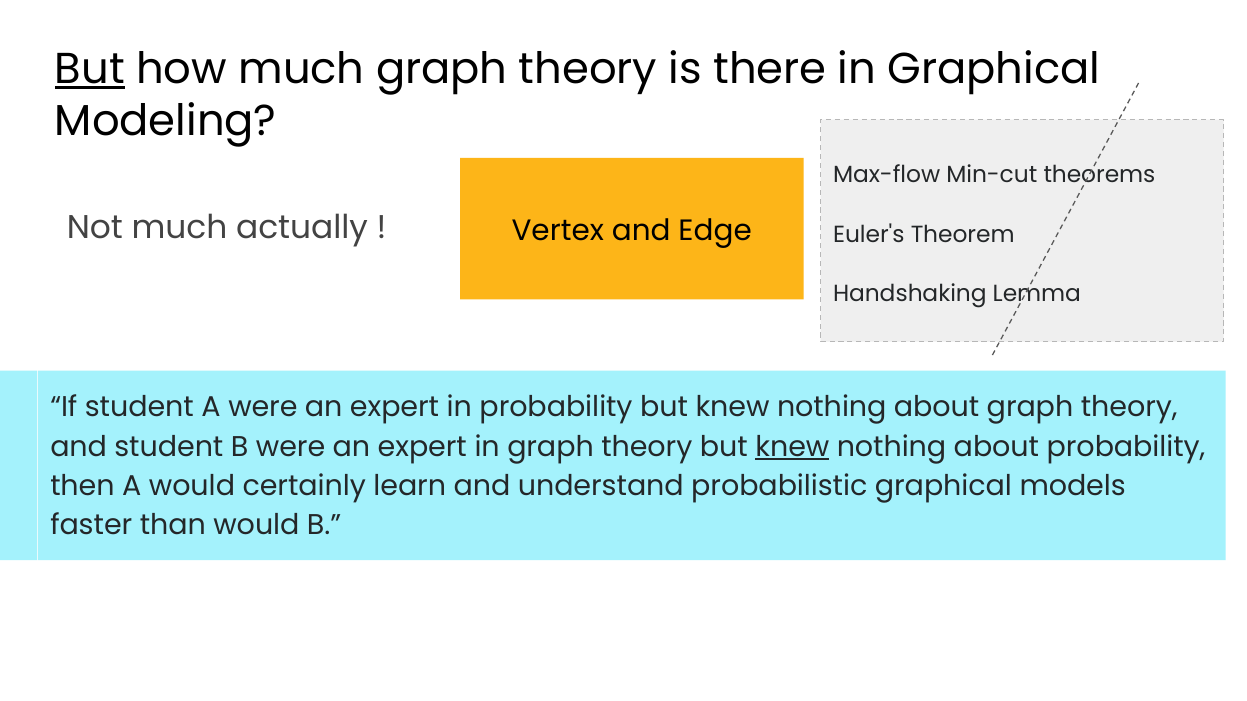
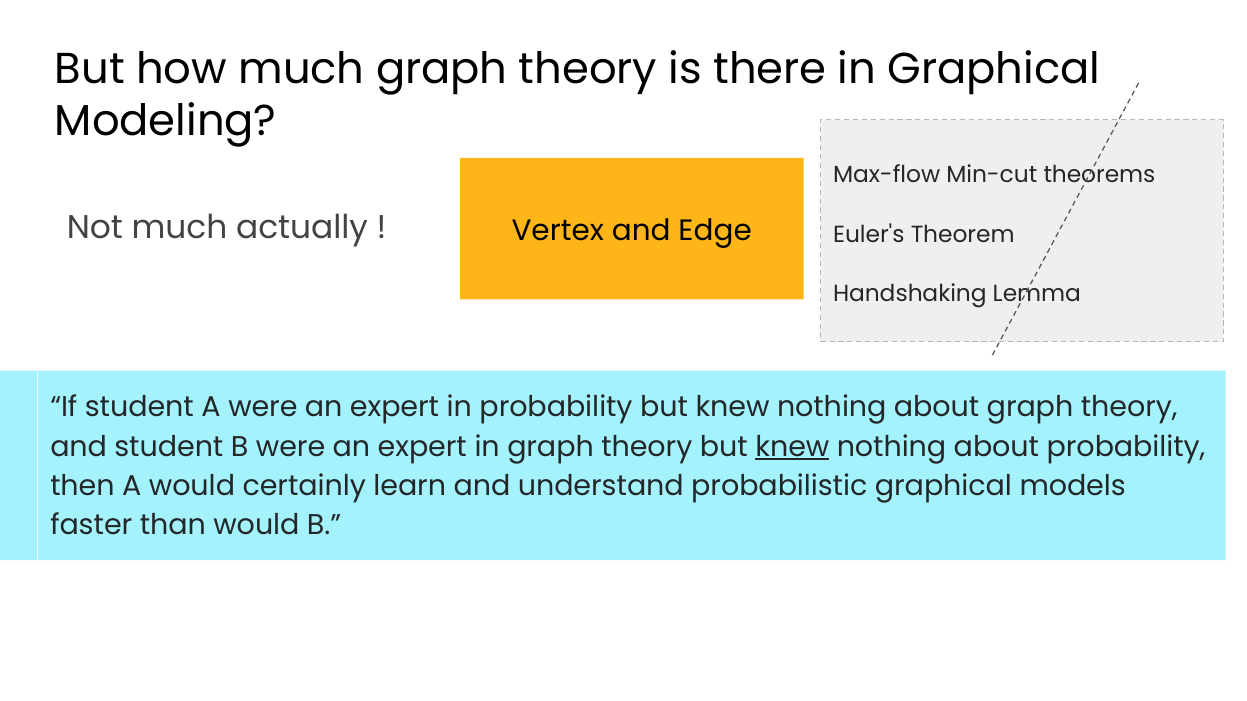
But underline: present -> none (90, 69)
